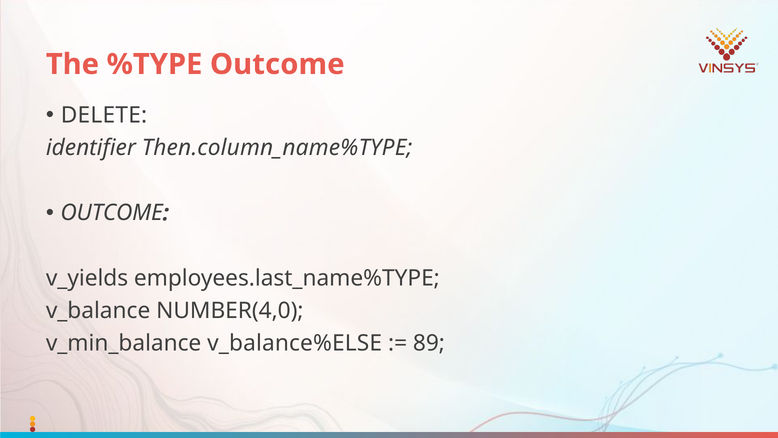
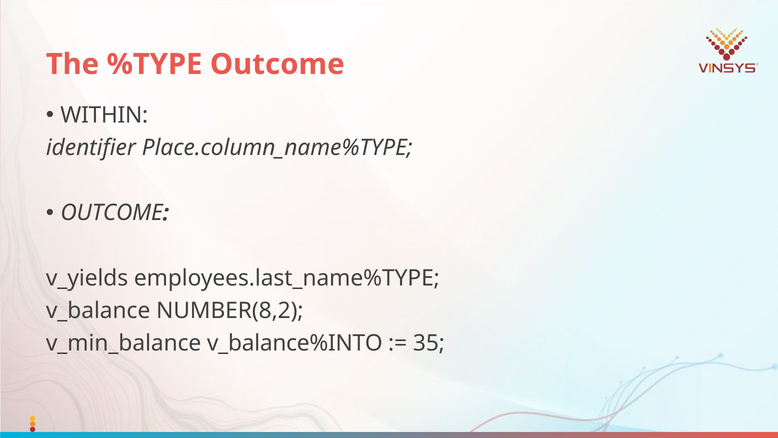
DELETE: DELETE -> WITHIN (104, 115)
Then.column_name%TYPE: Then.column_name%TYPE -> Place.column_name%TYPE (277, 148)
NUMBER(4,0: NUMBER(4,0 -> NUMBER(8,2 (230, 310)
v_balance%ELSE: v_balance%ELSE -> v_balance%INTO (295, 343)
89: 89 -> 35 (429, 343)
